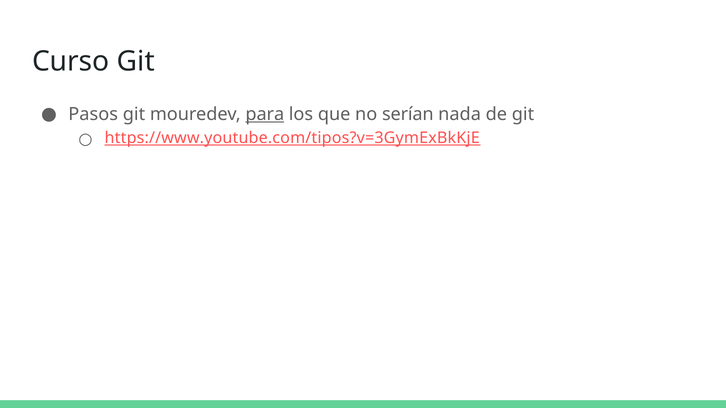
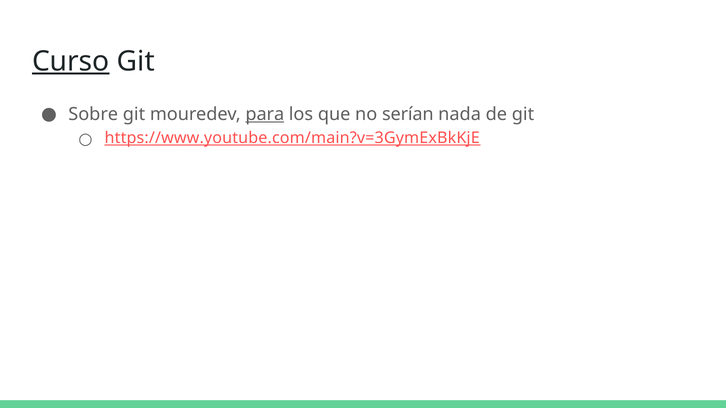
Curso underline: none -> present (71, 62)
Pasos: Pasos -> Sobre (93, 114)
https://www.youtube.com/tipos?v=3GymExBkKjE: https://www.youtube.com/tipos?v=3GymExBkKjE -> https://www.youtube.com/main?v=3GymExBkKjE (292, 138)
